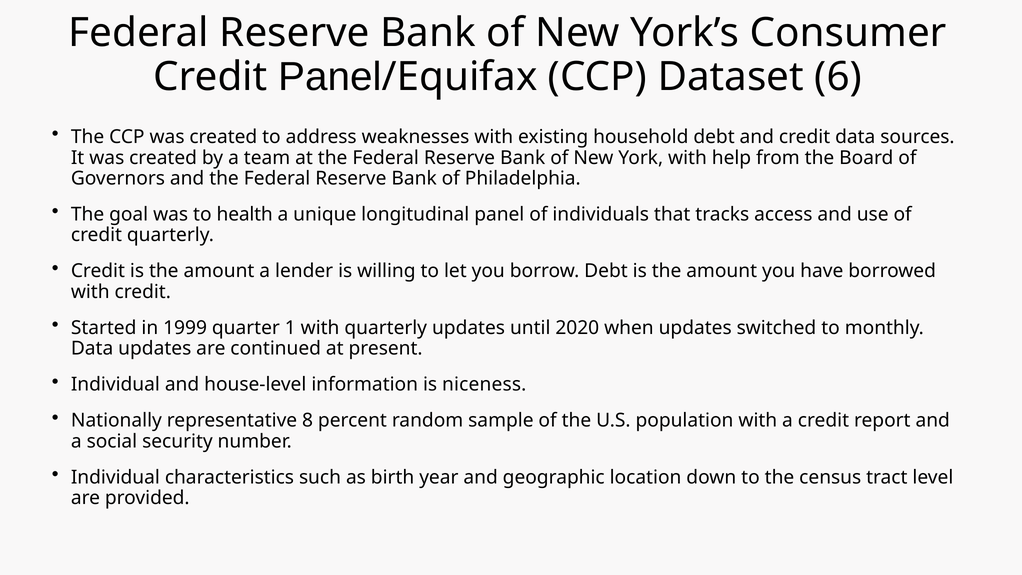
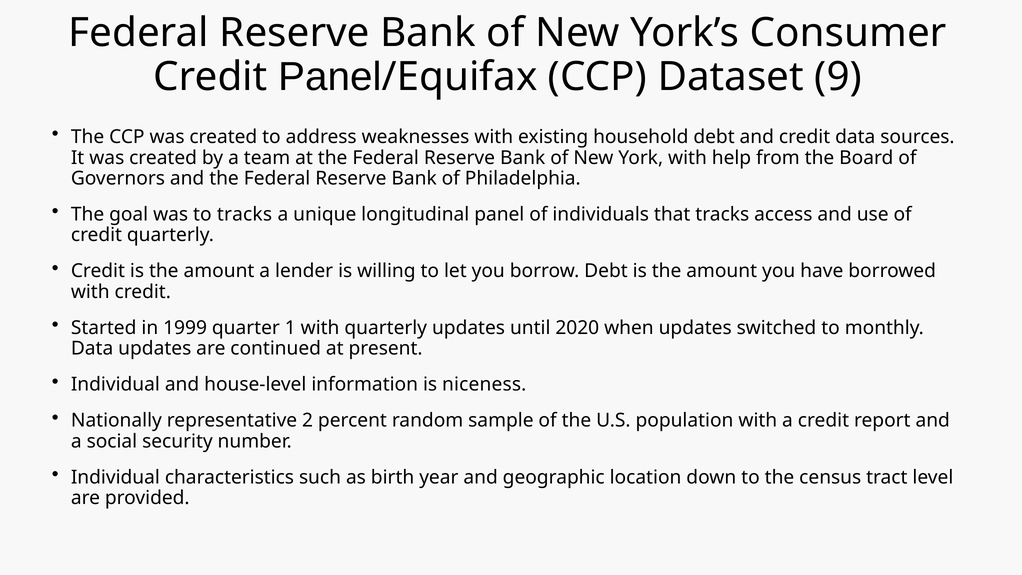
6: 6 -> 9 (838, 77)
to health: health -> tracks (245, 214)
8: 8 -> 2 (308, 420)
